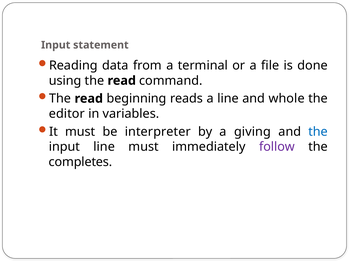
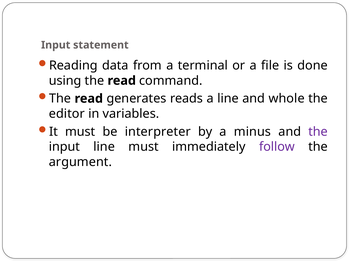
beginning: beginning -> generates (136, 98)
giving: giving -> minus (252, 132)
the colour: blue -> purple (318, 132)
completes: completes -> argument (80, 162)
